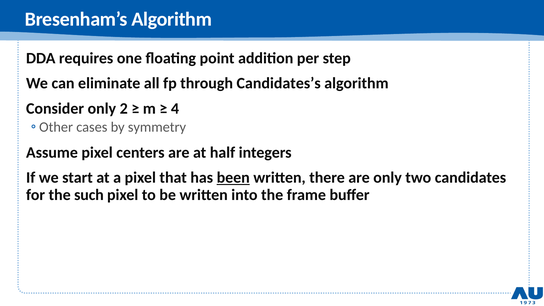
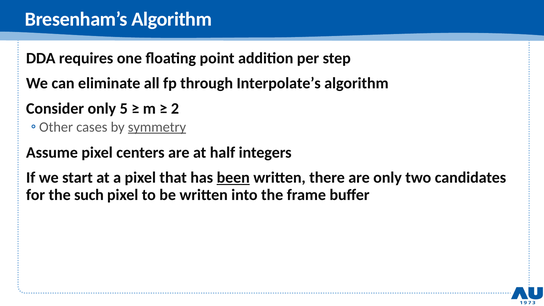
Candidates’s: Candidates’s -> Interpolate’s (279, 83)
2: 2 -> 5 (124, 108)
4: 4 -> 2 (175, 108)
symmetry underline: none -> present (157, 127)
